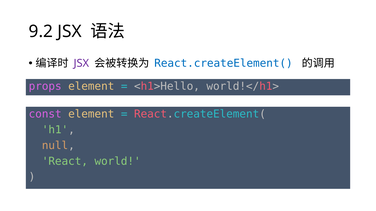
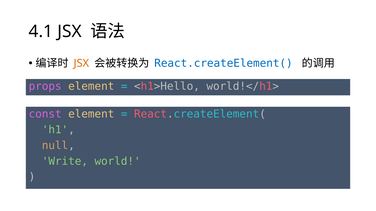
9.2: 9.2 -> 4.1 (41, 32)
JSX colour: purple -> orange (81, 64)
React: React -> Write (65, 162)
